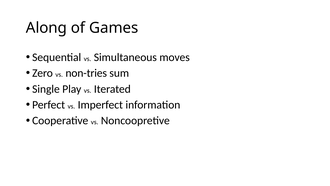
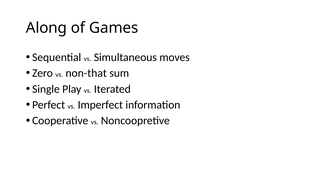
non-tries: non-tries -> non-that (86, 73)
